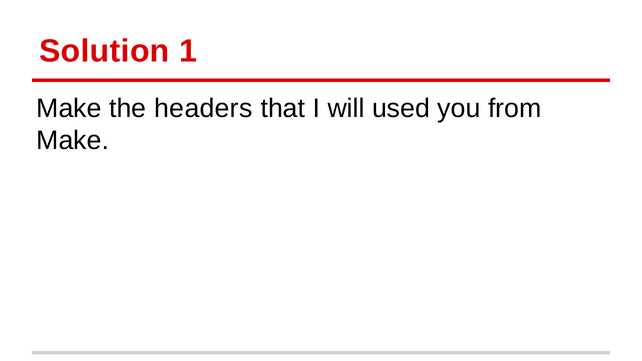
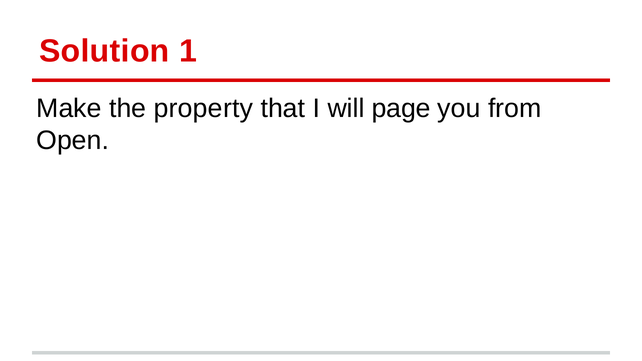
headers: headers -> property (203, 109)
used: used -> page (401, 109)
Make: Make -> Open (73, 141)
